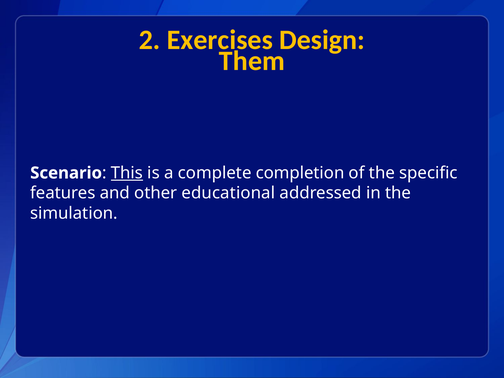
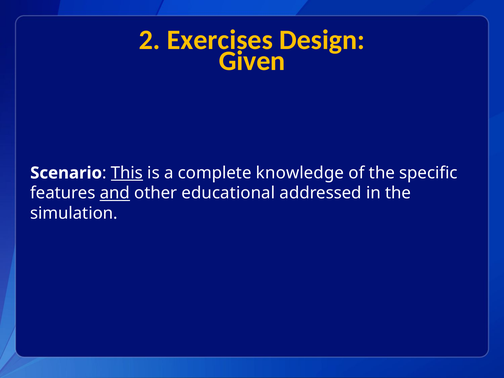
Them: Them -> Given (252, 61)
completion: completion -> knowledge (300, 173)
and underline: none -> present (115, 193)
